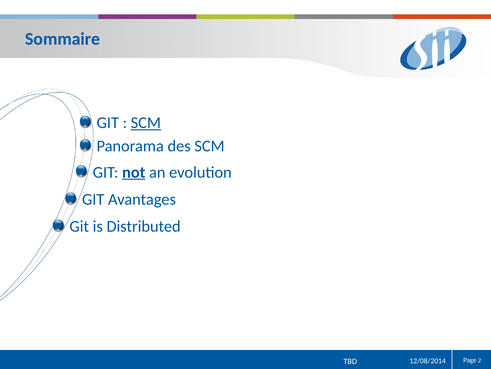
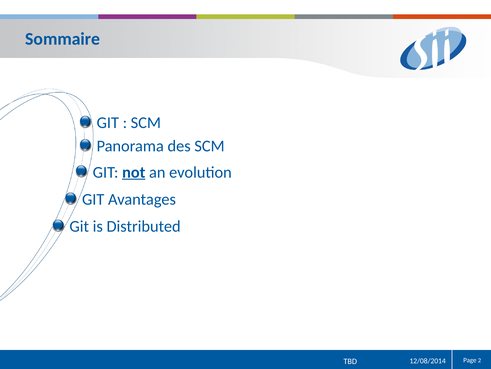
SCM underline: present -> none (146, 122)
